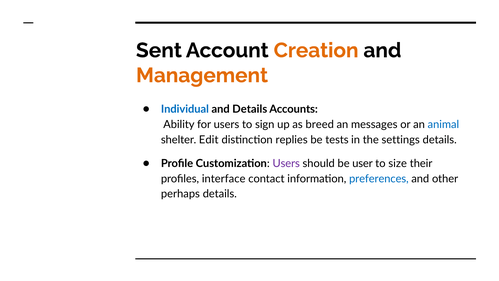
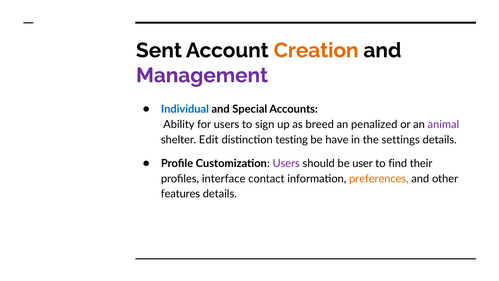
Management colour: orange -> purple (202, 75)
and Details: Details -> Special (250, 109)
messages: messages -> penalized (374, 124)
animal colour: blue -> purple (443, 124)
replies: replies -> testing (292, 140)
tests: tests -> have (337, 140)
size: size -> find (398, 163)
preferences colour: blue -> orange (379, 178)
perhaps: perhaps -> features (180, 194)
